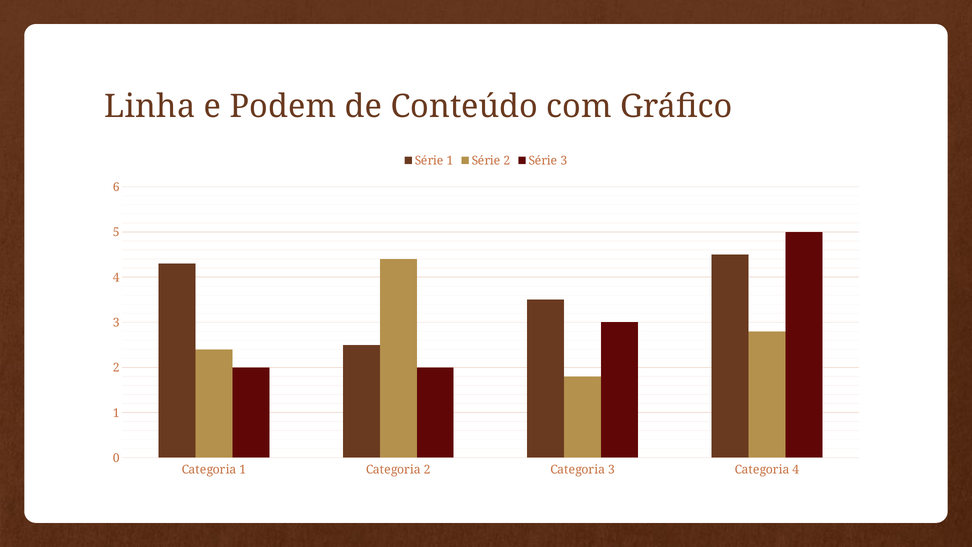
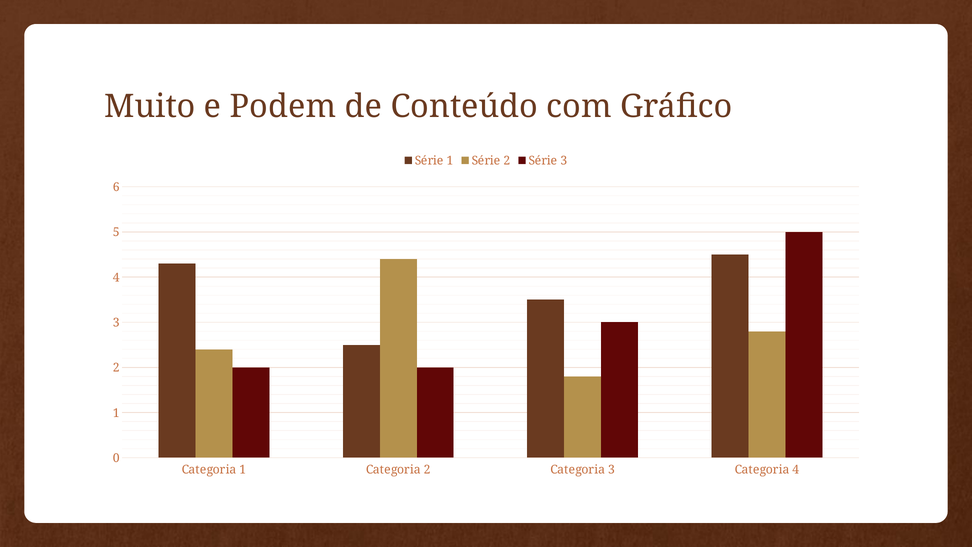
Linha: Linha -> Muito (150, 107)
